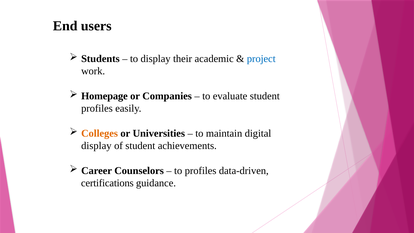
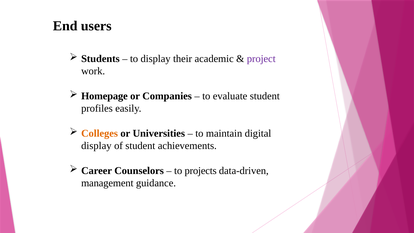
project colour: blue -> purple (261, 59)
to profiles: profiles -> projects (201, 171)
certifications: certifications -> management (107, 183)
